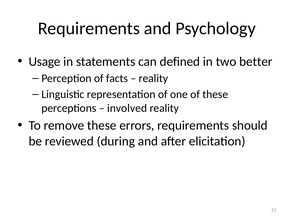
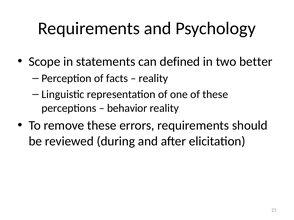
Usage: Usage -> Scope (44, 62)
involved: involved -> behavior (127, 108)
